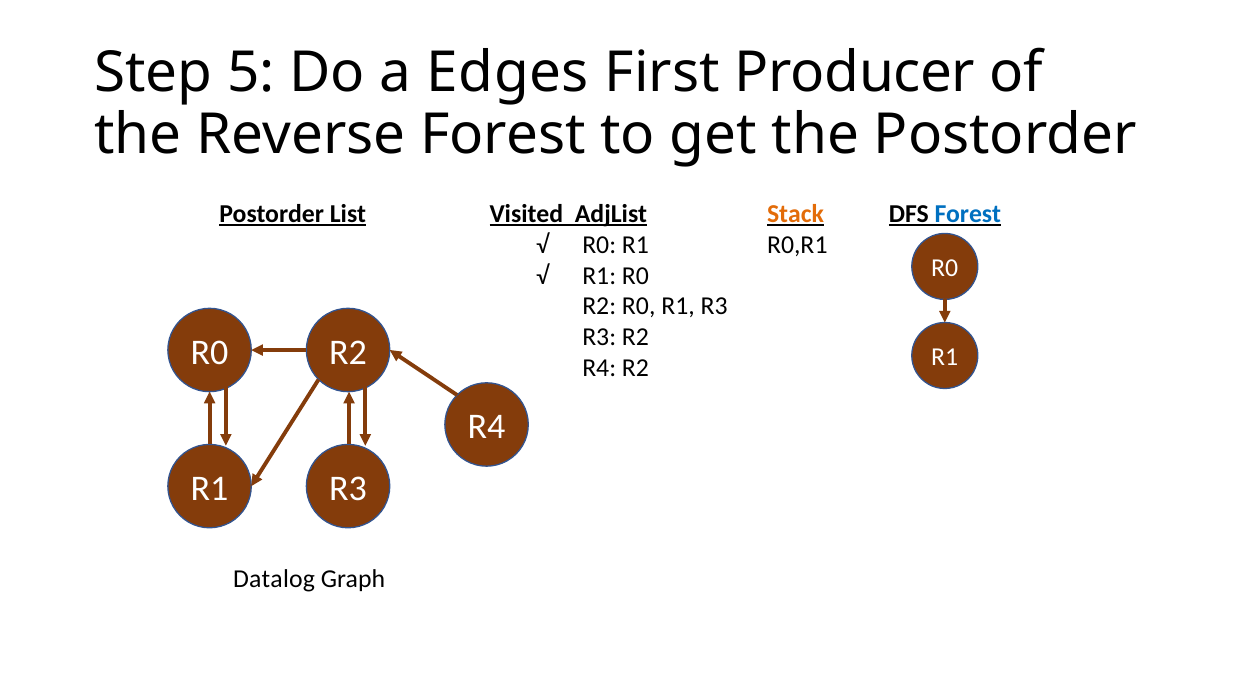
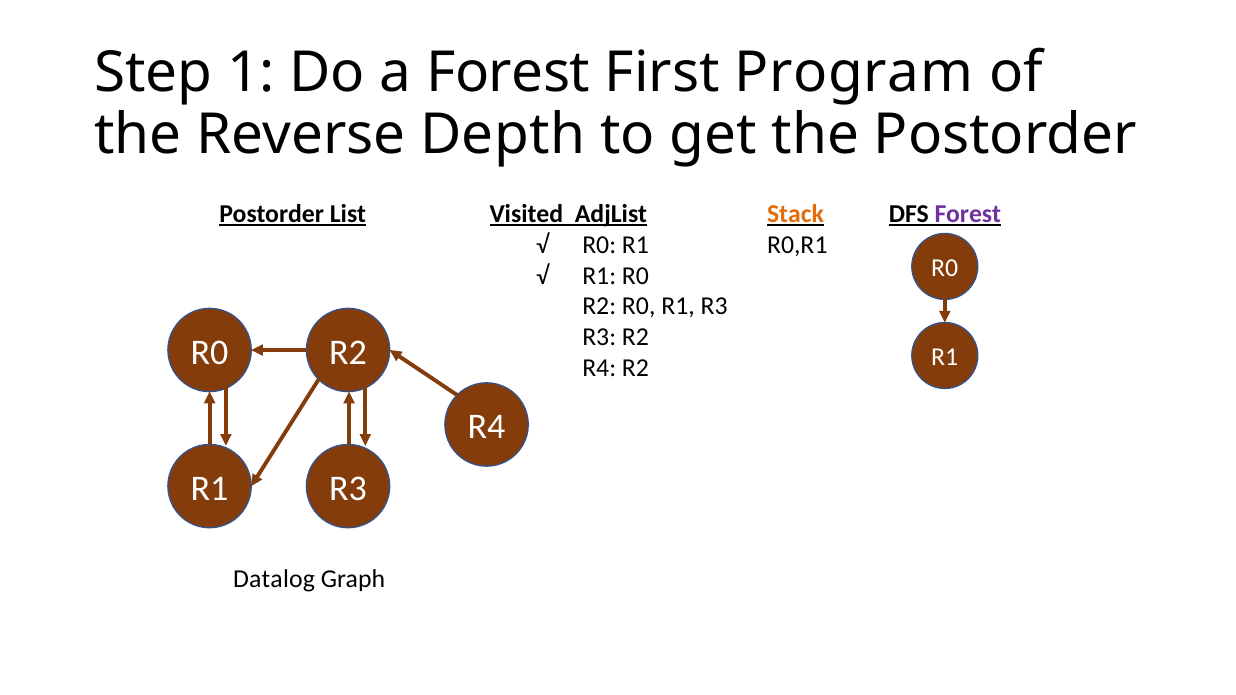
5: 5 -> 1 (251, 73)
a Edges: Edges -> Forest (508, 73)
Producer: Producer -> Program (854, 73)
Reverse Forest: Forest -> Depth (503, 134)
Forest colour: blue -> purple (968, 214)
